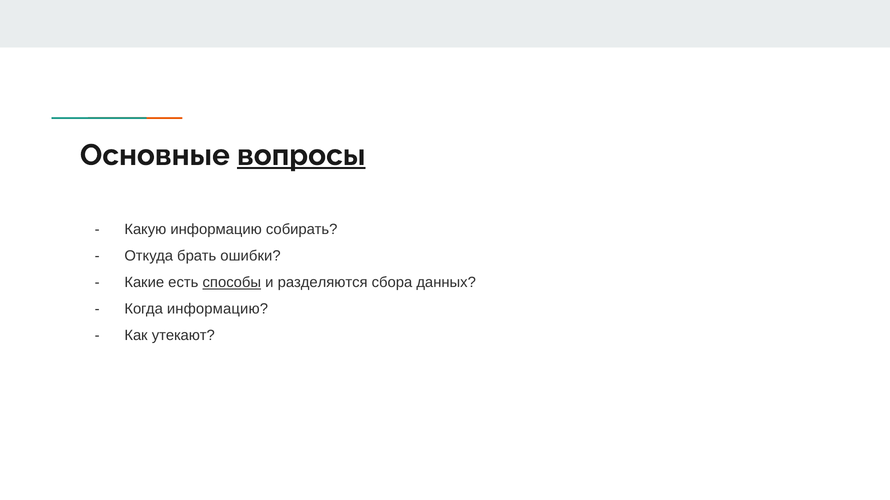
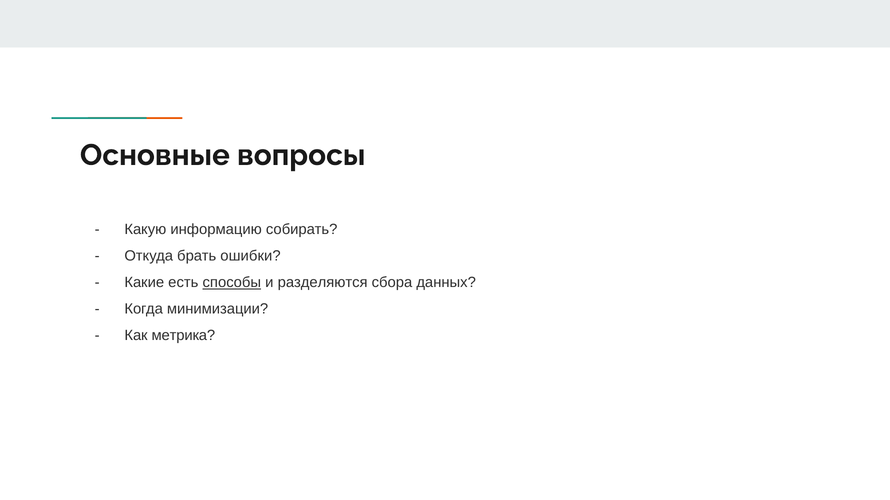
вопросы underline: present -> none (301, 155)
Когда информацию: информацию -> минимизации (218, 309)
утекают: утекают -> метрика (183, 336)
